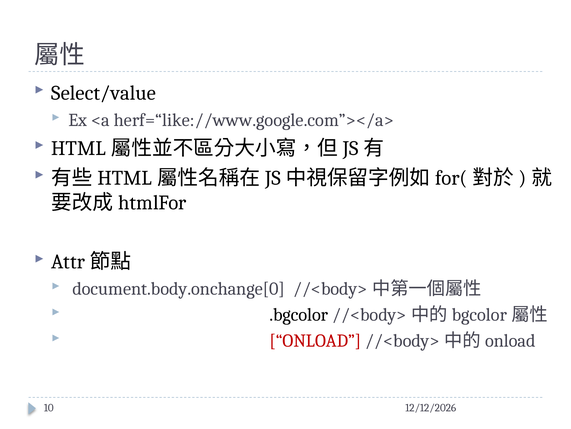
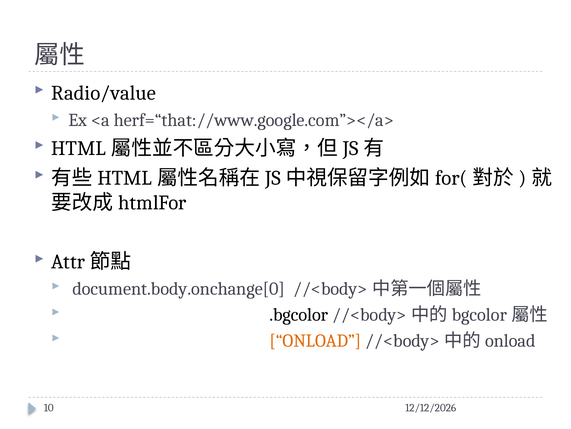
Select/value: Select/value -> Radio/value (104, 93)
herf=“like://www.google.com”></a>: herf=“like://www.google.com”></a> -> herf=“that://www.google.com”></a> (254, 120)
ONLOAD colour: red -> orange (315, 340)
